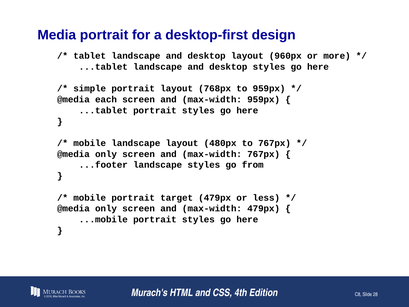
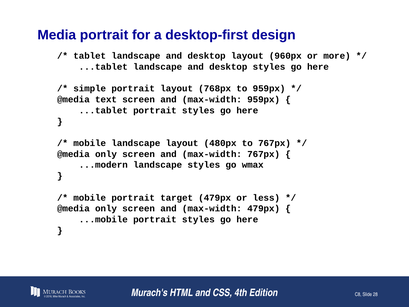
each: each -> text (106, 99)
...footer: ...footer -> ...modern (103, 165)
from: from -> wmax (253, 165)
